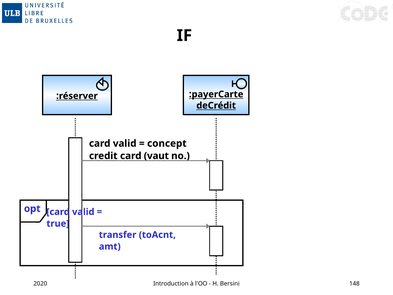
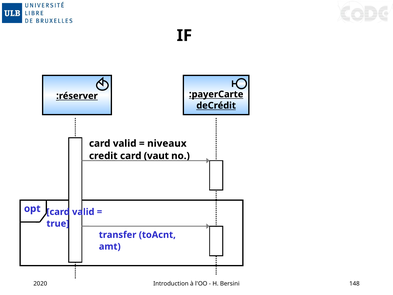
concept: concept -> niveaux (167, 143)
